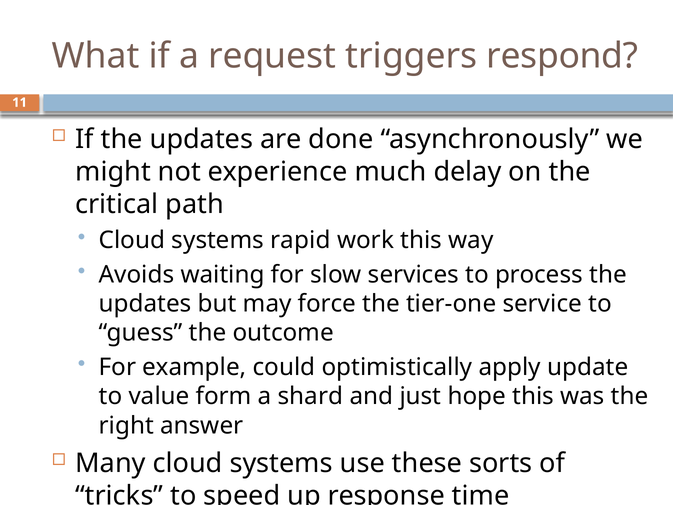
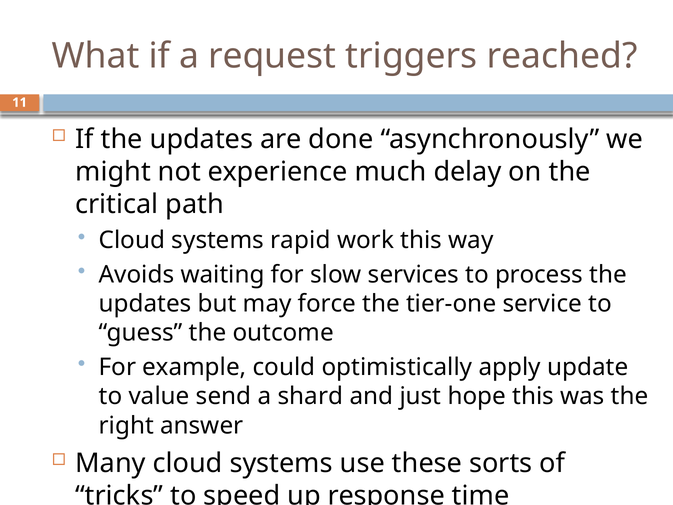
respond: respond -> reached (562, 56)
form: form -> send (224, 396)
